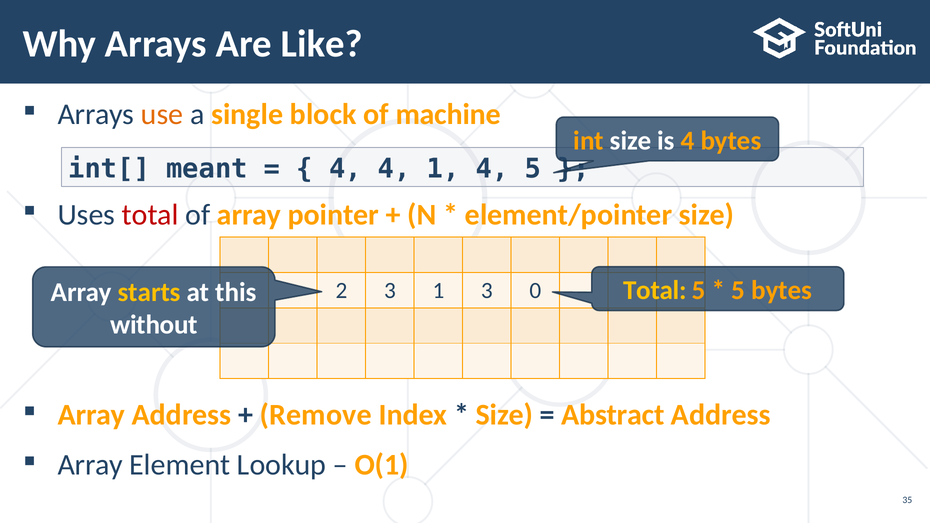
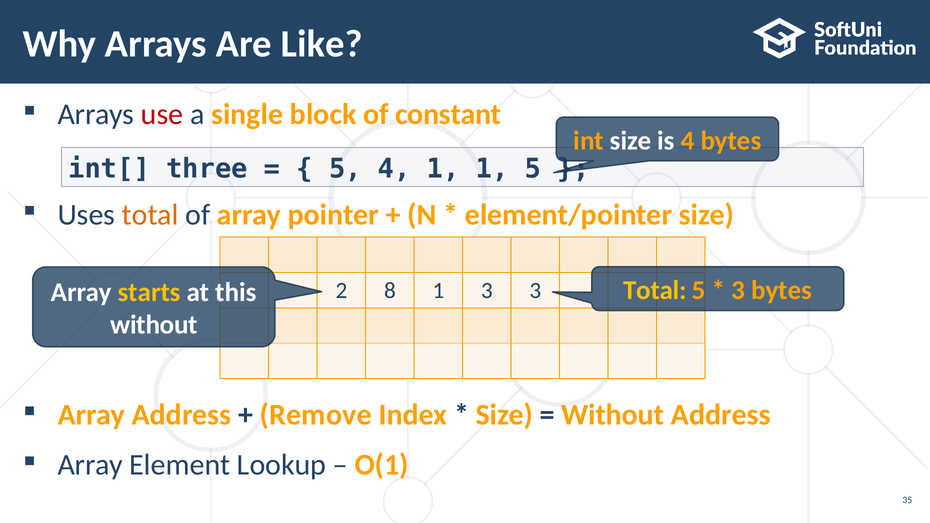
use colour: orange -> red (162, 114)
machine: machine -> constant (448, 114)
meant: meant -> three (207, 169)
4: 4 -> 5 (345, 169)
1 4: 4 -> 1 (492, 169)
total colour: red -> orange (150, 215)
5: 5 -> 3 (738, 291)
2 3: 3 -> 8 (390, 290)
3 0: 0 -> 3 (535, 290)
Abstract: Abstract -> Without (613, 415)
